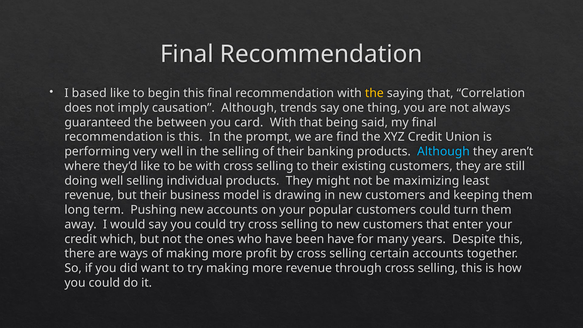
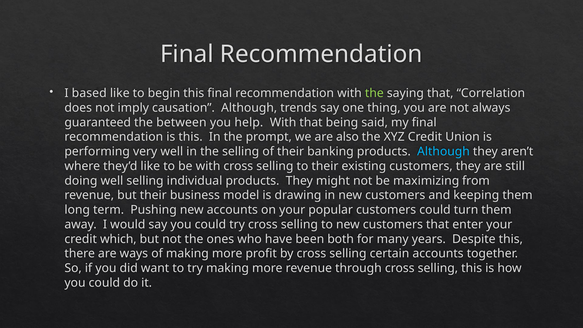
the colour: yellow -> light green (374, 93)
card: card -> help (249, 122)
find: find -> also (347, 137)
least: least -> from (476, 181)
been have: have -> both (341, 239)
